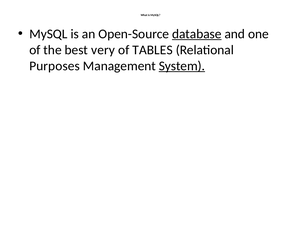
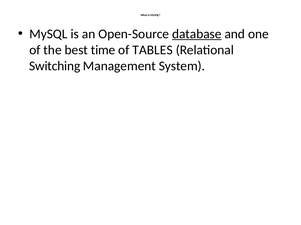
very: very -> time (103, 50)
Purposes: Purposes -> Switching (55, 66)
System underline: present -> none (182, 66)
